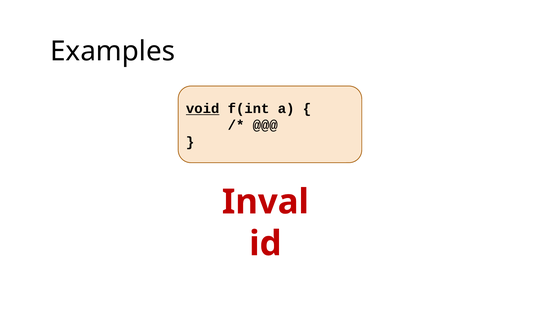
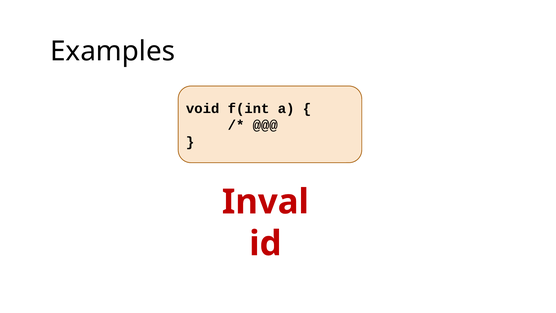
void underline: present -> none (203, 109)
